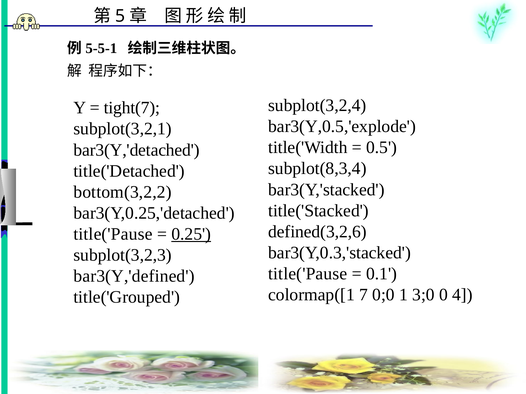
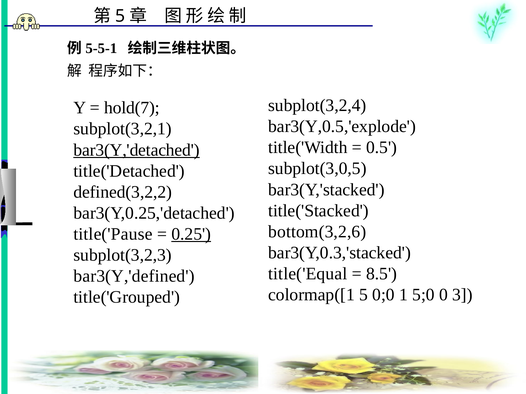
tight(7: tight(7 -> hold(7 (132, 108)
bar3(Y,'detached underline: none -> present (137, 150)
subplot(8,3,4: subplot(8,3,4 -> subplot(3,0,5 (317, 169)
bottom(3,2,2: bottom(3,2,2 -> defined(3,2,2 (123, 192)
defined(3,2,6: defined(3,2,6 -> bottom(3,2,6 (317, 232)
title('Pause: title('Pause -> title('Equal (308, 274)
0.1: 0.1 -> 8.5 (382, 274)
colormap([1 7: 7 -> 5 (364, 295)
3;0: 3;0 -> 5;0 (423, 295)
4: 4 -> 3 (462, 295)
